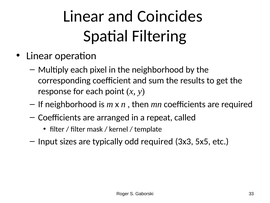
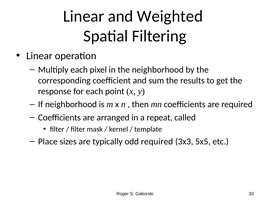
Coincides: Coincides -> Weighted (170, 16)
Input: Input -> Place (48, 141)
